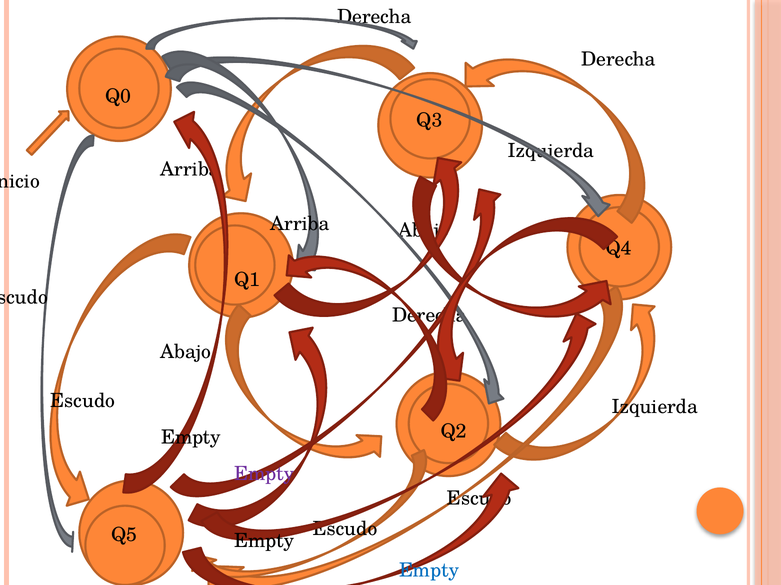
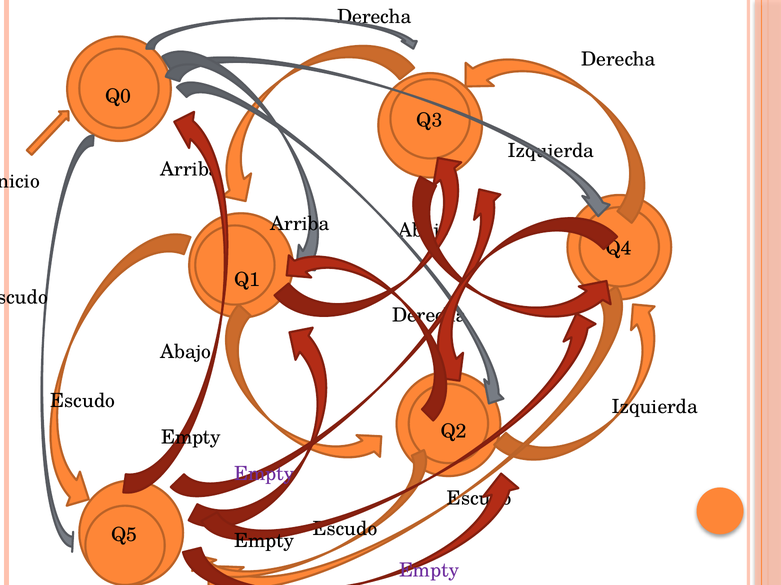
Empty colour: blue -> purple (429, 571)
